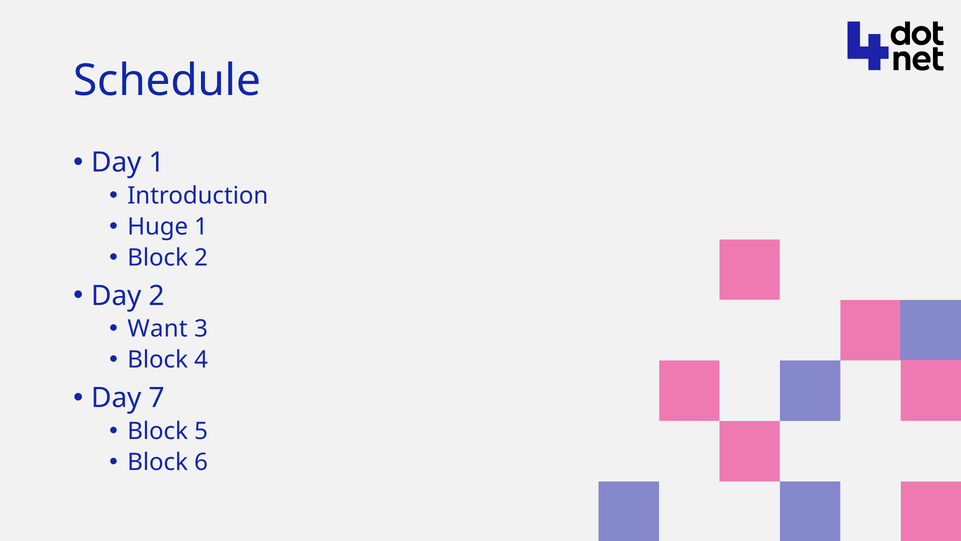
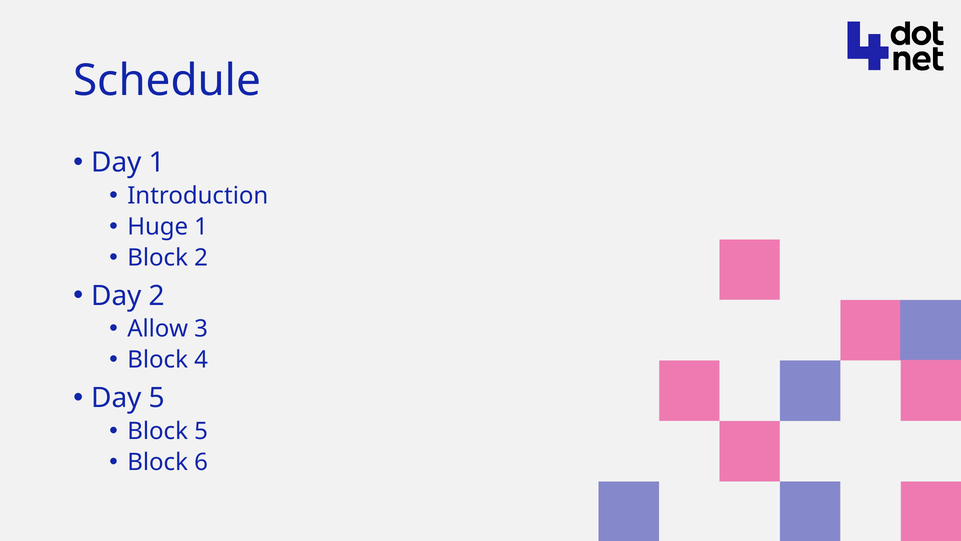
Want: Want -> Allow (158, 329)
Day 7: 7 -> 5 (157, 398)
